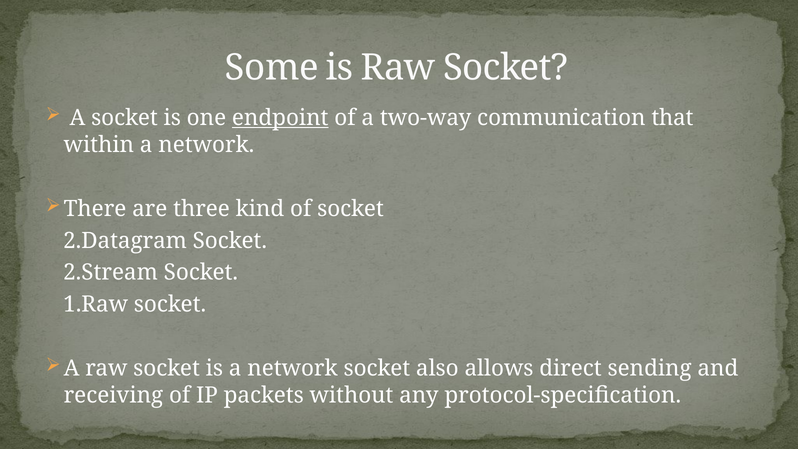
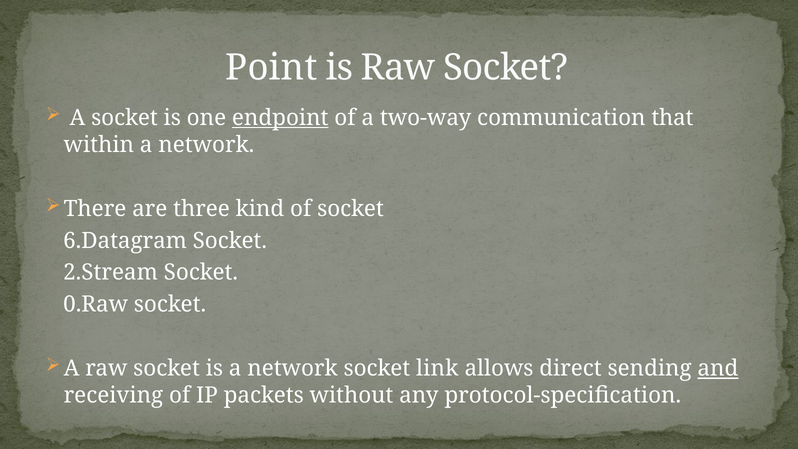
Some: Some -> Point (271, 67)
2.Datagram: 2.Datagram -> 6.Datagram (125, 241)
1.Raw: 1.Raw -> 0.Raw (96, 304)
also: also -> link (437, 368)
and underline: none -> present (718, 368)
